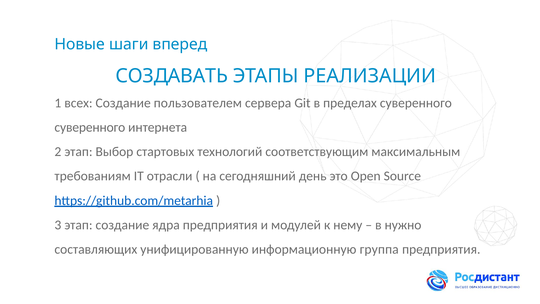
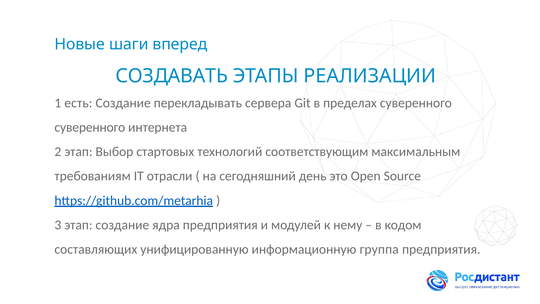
всех: всех -> есть (78, 103)
пользователем: пользователем -> перекладывать (198, 103)
нужно: нужно -> кодом (403, 225)
